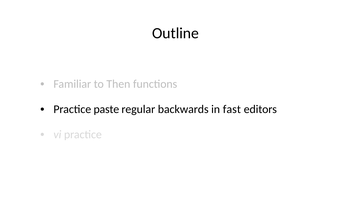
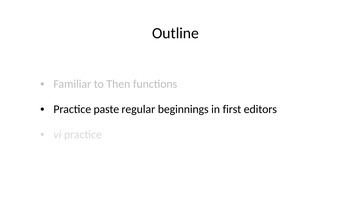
backwards: backwards -> beginnings (183, 109)
fast: fast -> first (232, 109)
